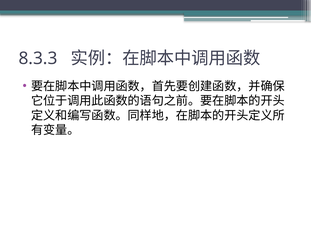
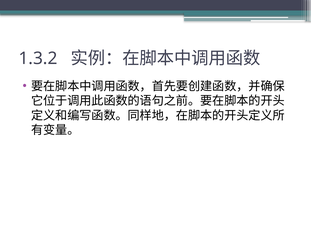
8.3.3: 8.3.3 -> 1.3.2 (38, 58)
